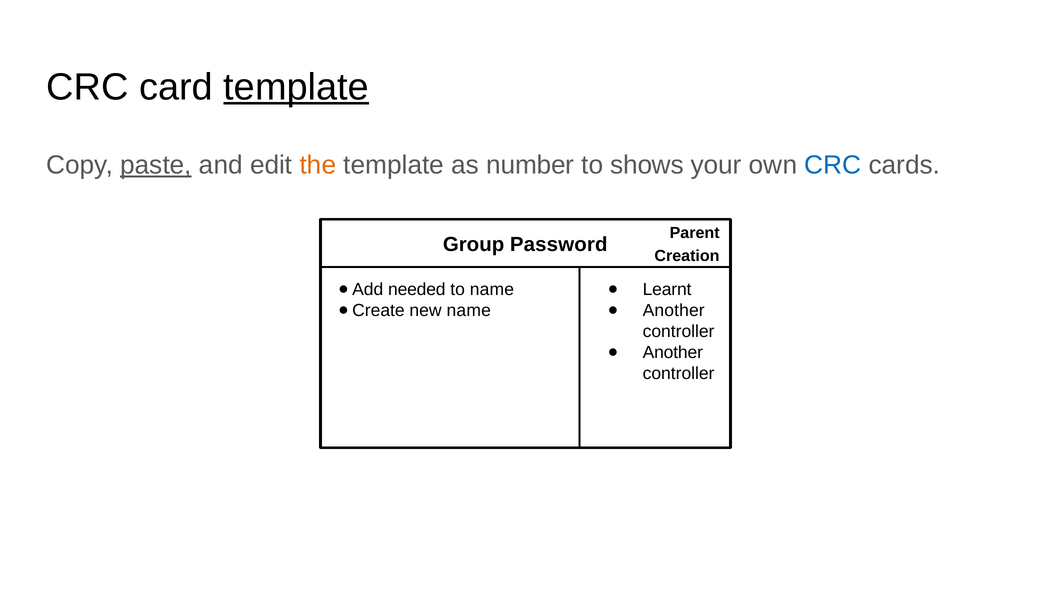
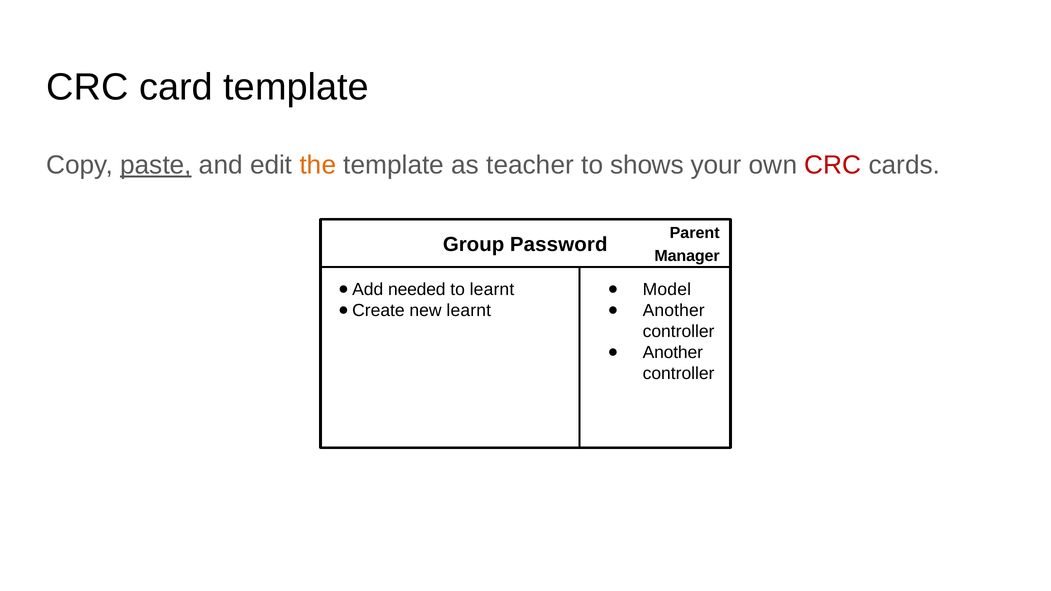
template underline: present -> none (296, 87)
number: number -> teacher (530, 165)
CRC colour: blue -> red (833, 165)
Creation: Creation -> Manager (687, 256)
to name: name -> learnt (492, 289)
Learnt: Learnt -> Model (667, 289)
new name: name -> learnt (469, 310)
